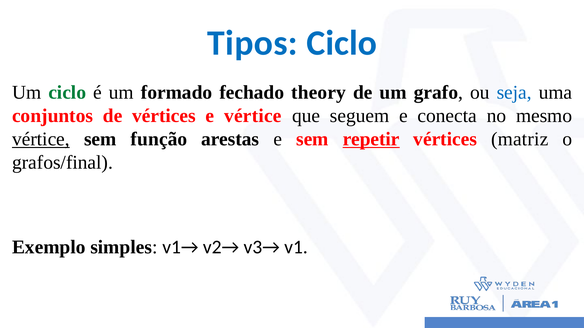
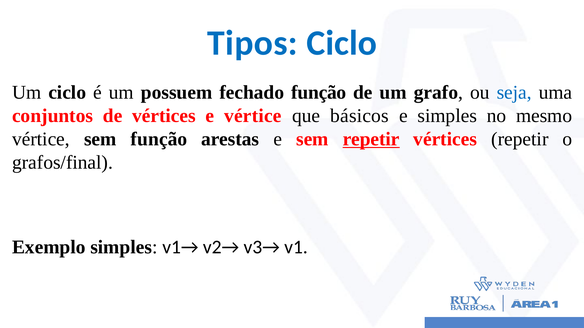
ciclo colour: green -> black (67, 93)
formado: formado -> possuem (177, 93)
fechado theory: theory -> função (319, 93)
seguem: seguem -> básicos (359, 116)
e conecta: conecta -> simples (447, 116)
vértice underline: present -> none (41, 139)
vértices matriz: matriz -> repetir (520, 139)
